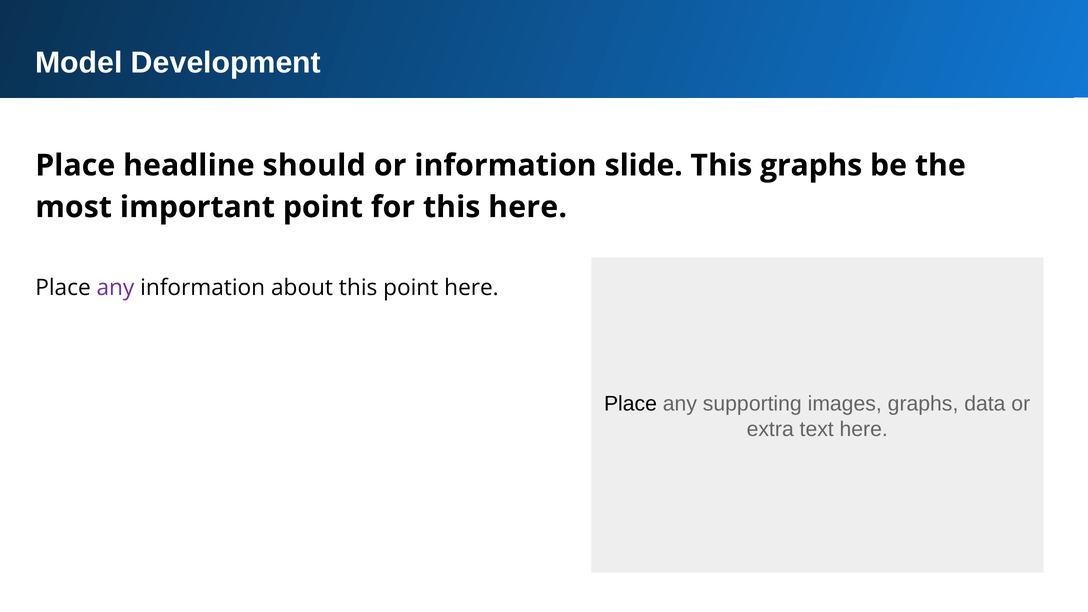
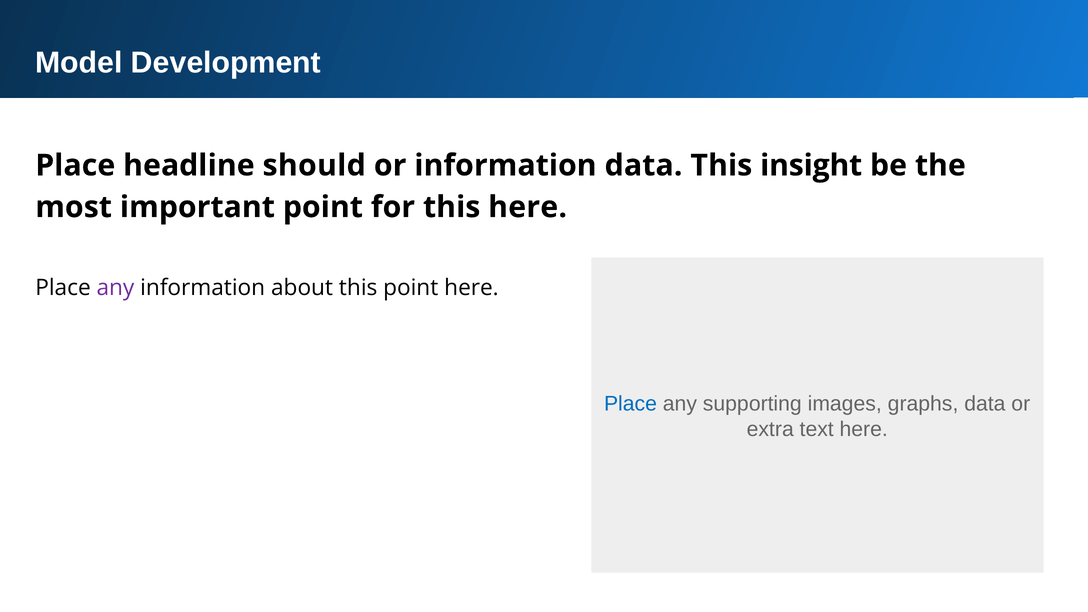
information slide: slide -> data (644, 165)
This graphs: graphs -> insight (811, 165)
Place colour: black -> blue (630, 404)
